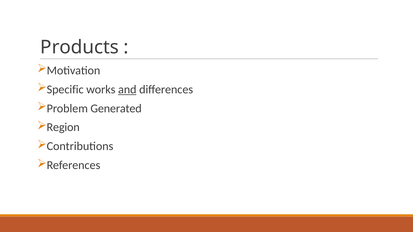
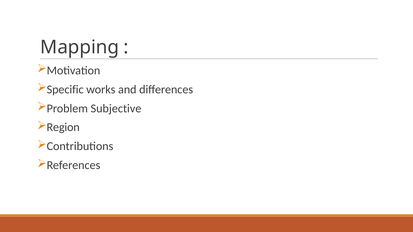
Products: Products -> Mapping (80, 47)
and underline: present -> none (127, 89)
Generated: Generated -> Subjective (116, 109)
